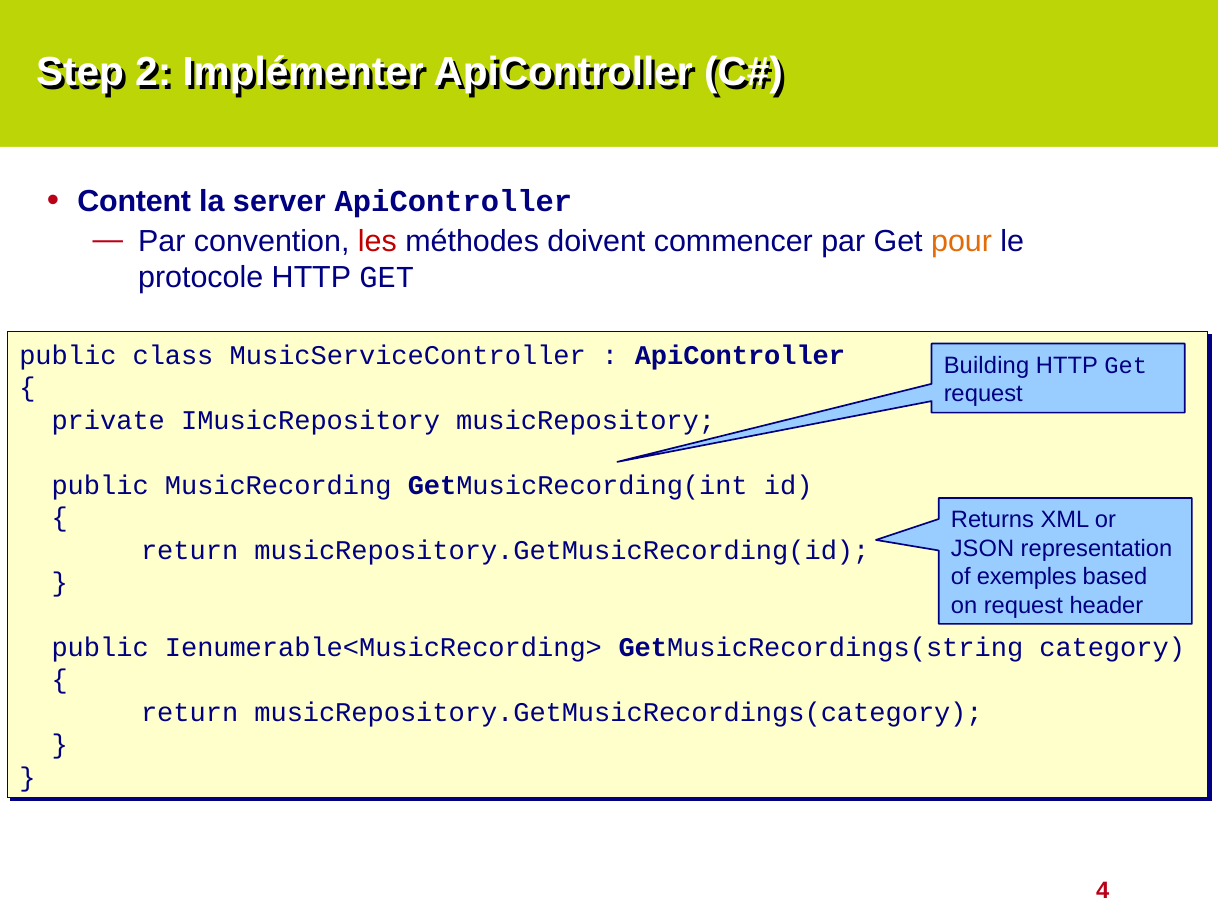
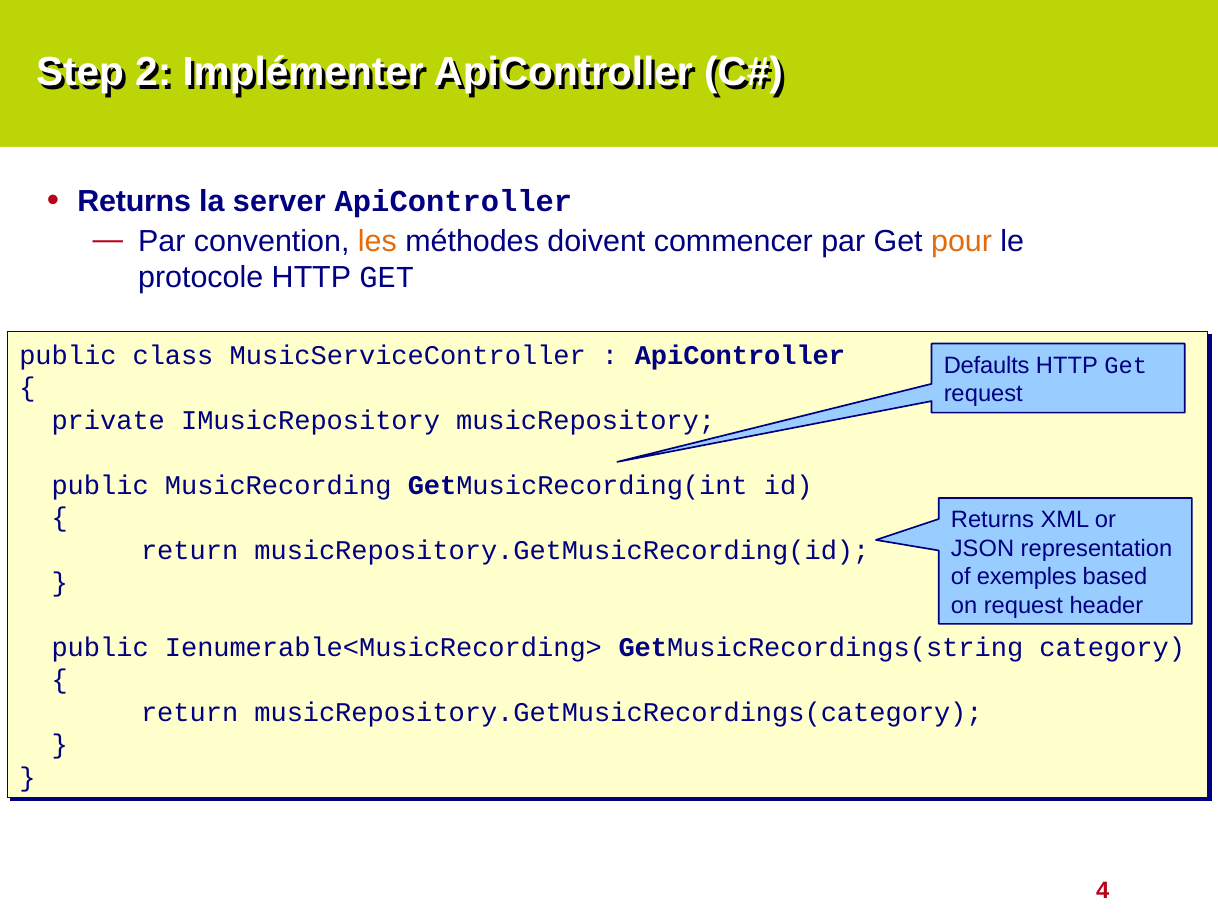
Content: Content -> Returns (134, 201)
les colour: red -> orange (377, 241)
Building: Building -> Defaults (987, 366)
